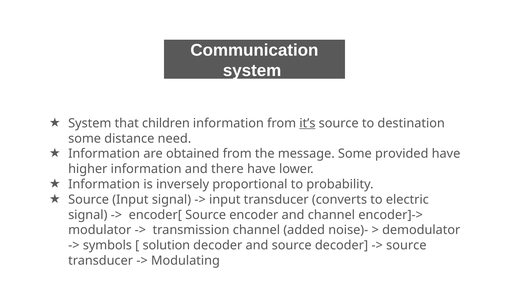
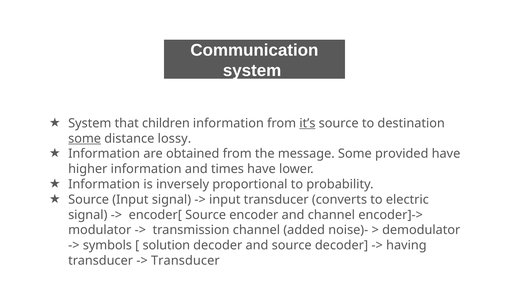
some underline: none -> present (85, 139)
need: need -> lossy (174, 139)
there: there -> times (227, 169)
source: source -> having (406, 246)
Modulating: Modulating -> Transducer (185, 261)
